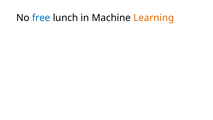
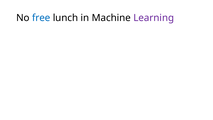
Learning colour: orange -> purple (154, 18)
